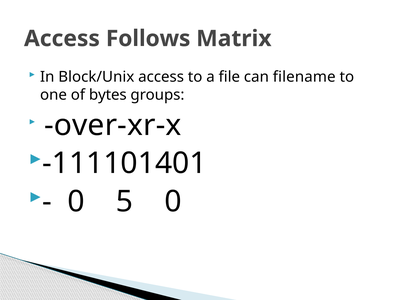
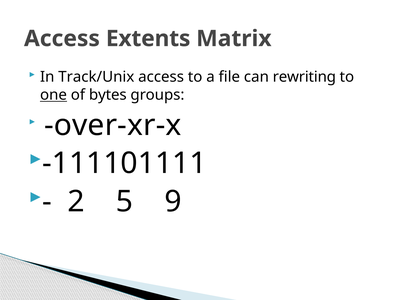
Follows: Follows -> Extents (148, 39)
Block/Unix: Block/Unix -> Track/Unix (96, 77)
filename: filename -> rewriting (304, 77)
one underline: none -> present (53, 95)
-111101401: -111101401 -> -111101111 (124, 164)
0: 0 -> 2 (76, 202)
5 0: 0 -> 9 (173, 202)
